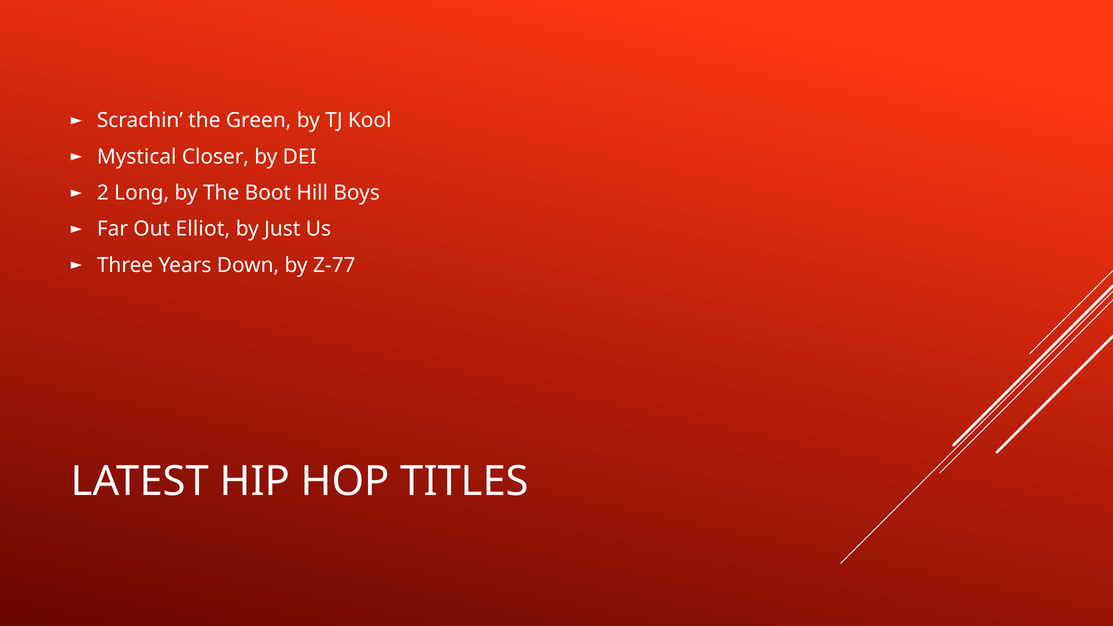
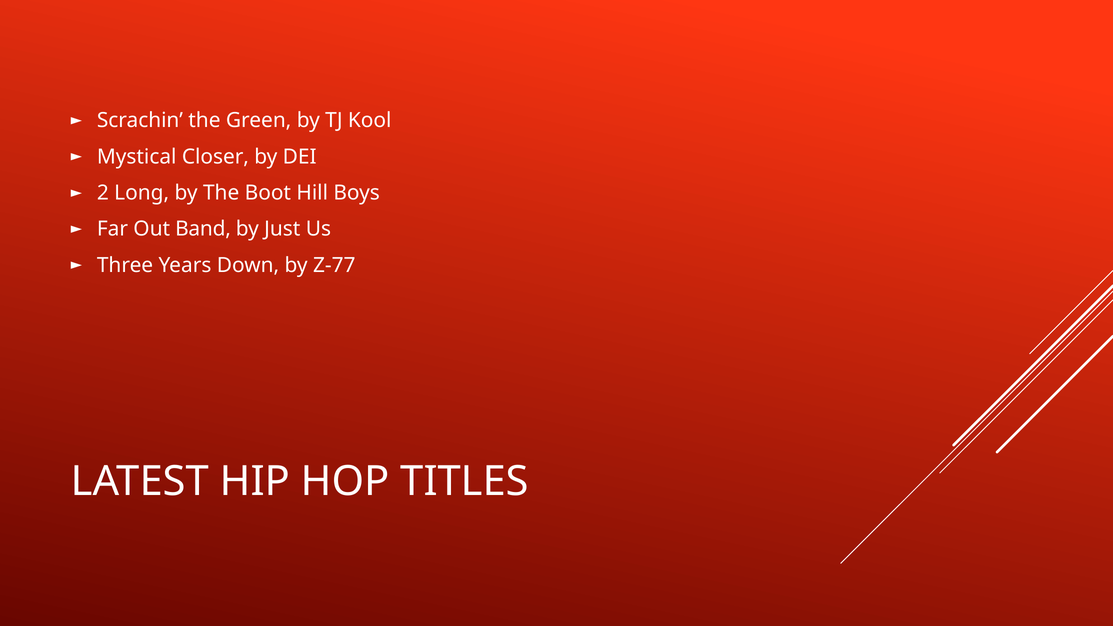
Elliot: Elliot -> Band (203, 229)
